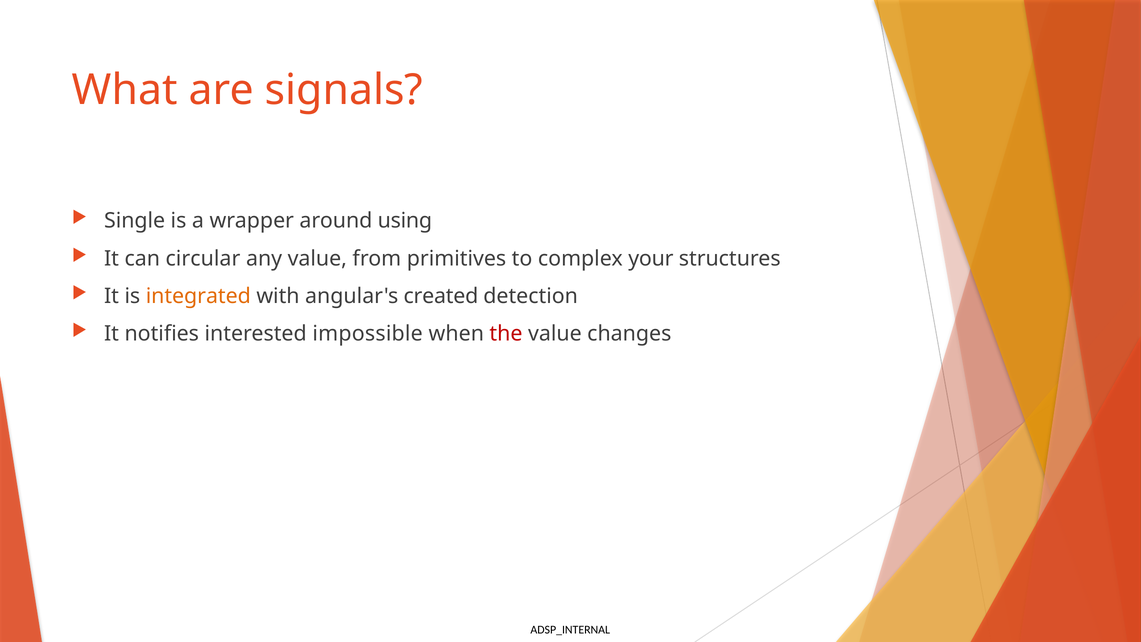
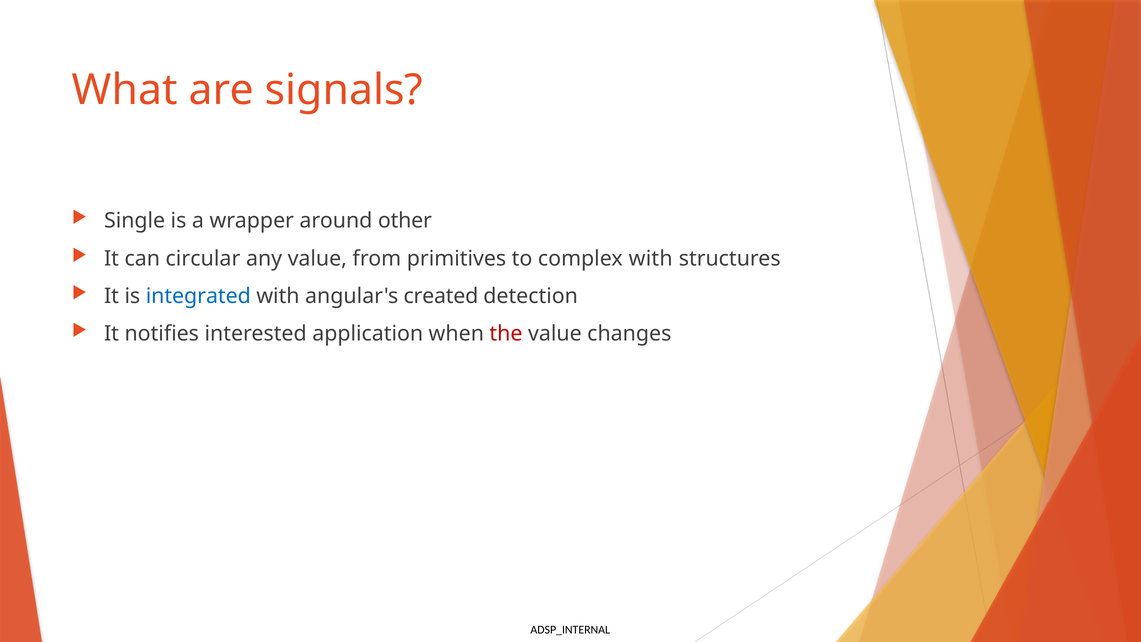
using: using -> other (405, 221)
complex your: your -> with (651, 258)
integrated colour: orange -> blue (198, 296)
impossible: impossible -> application (368, 334)
